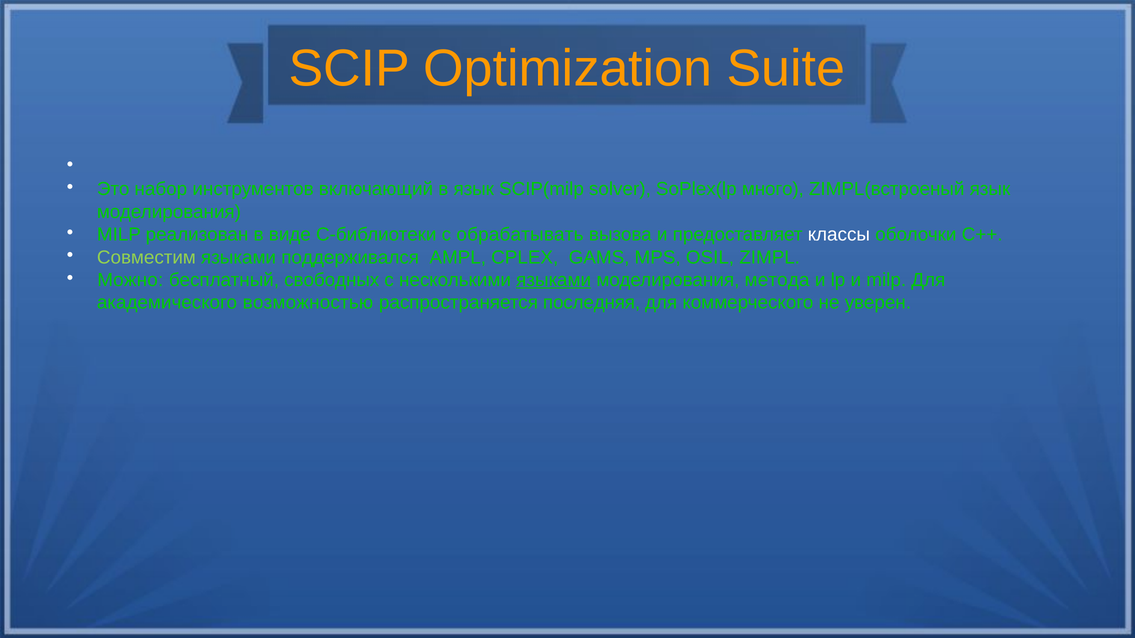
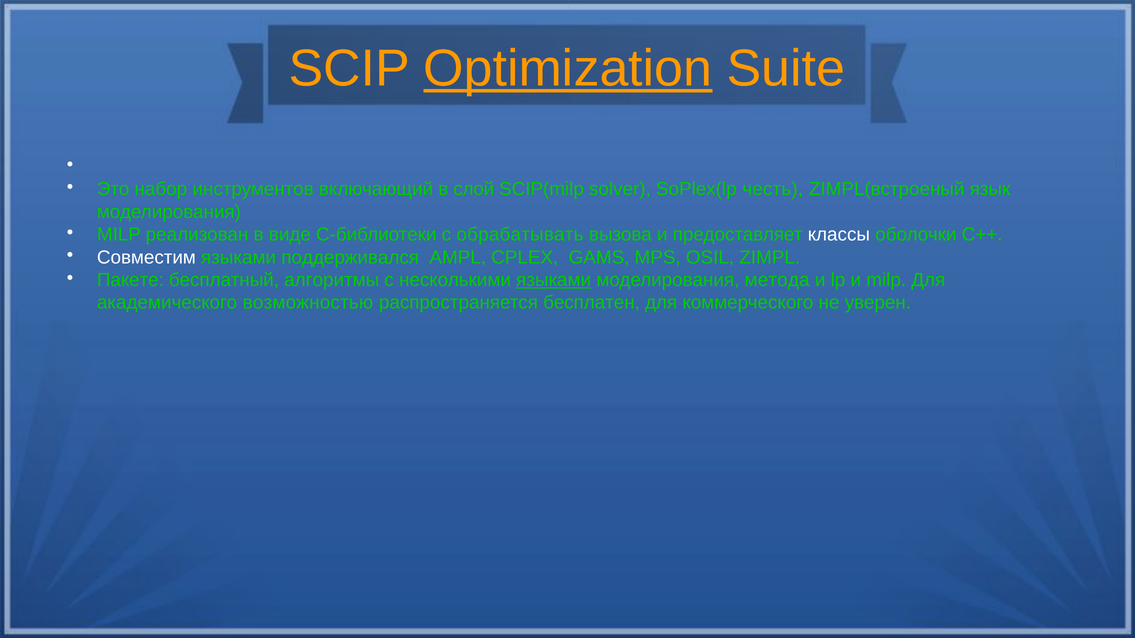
Optimization underline: none -> present (568, 68)
в язык: язык -> слой (474, 189)
много: много -> честь (773, 189)
Совместим colour: light green -> white (146, 257)
Можно: Можно -> Пакете (130, 280)
свободных: свободных -> алгоритмы (332, 280)
последняя: последняя -> бесплатен (592, 303)
